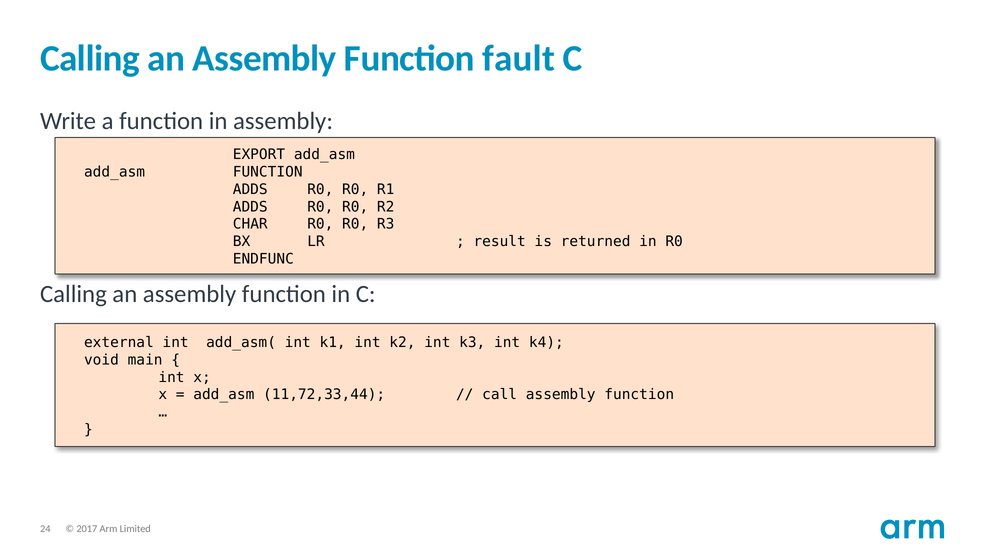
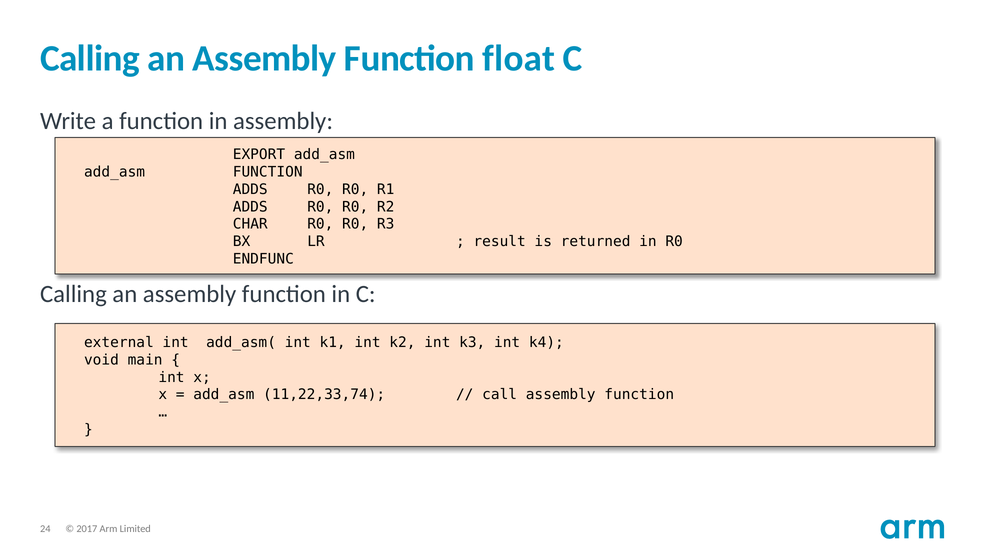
fault: fault -> float (519, 58)
11,72,33,44: 11,72,33,44 -> 11,22,33,74 (324, 395)
